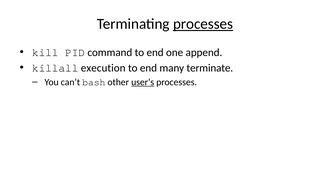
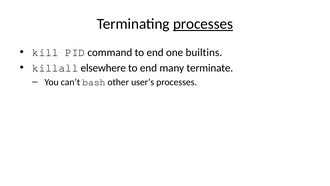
append: append -> builtins (204, 52)
execution: execution -> elsewhere (103, 68)
user’s underline: present -> none (143, 82)
